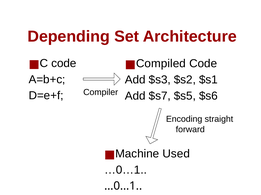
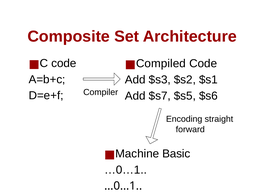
Depending: Depending -> Composite (69, 37)
Used: Used -> Basic (176, 154)
